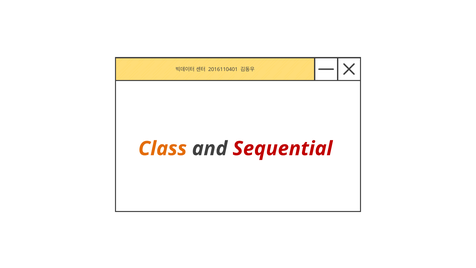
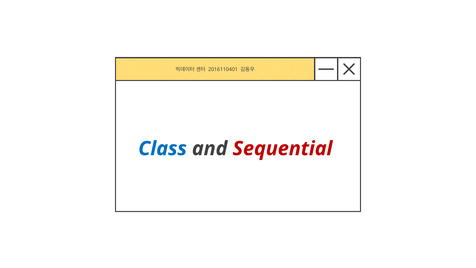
Class colour: orange -> blue (163, 148)
